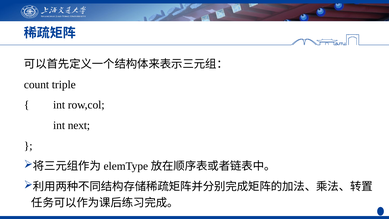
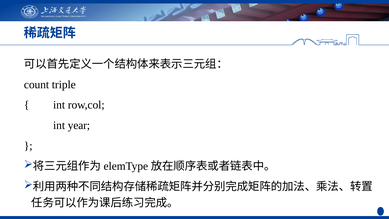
next: next -> year (79, 125)
